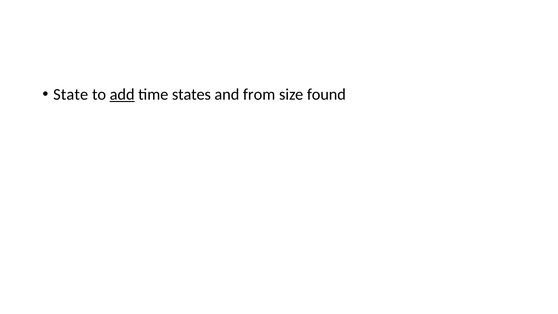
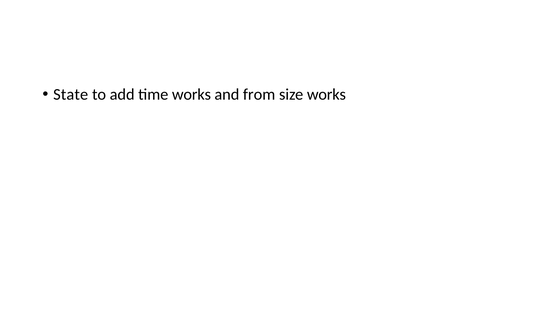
add underline: present -> none (122, 94)
time states: states -> works (191, 94)
size found: found -> works (326, 94)
